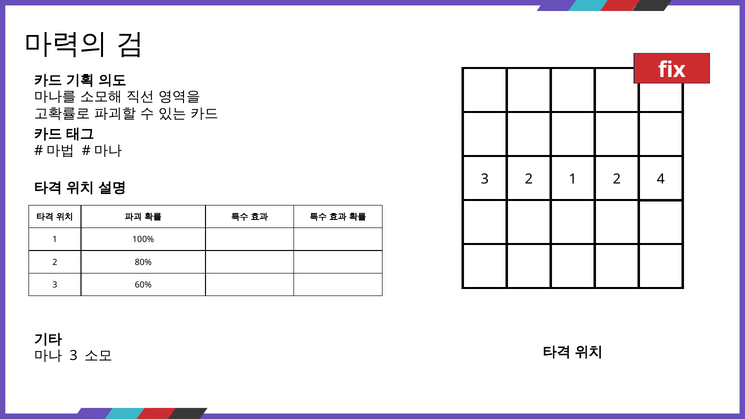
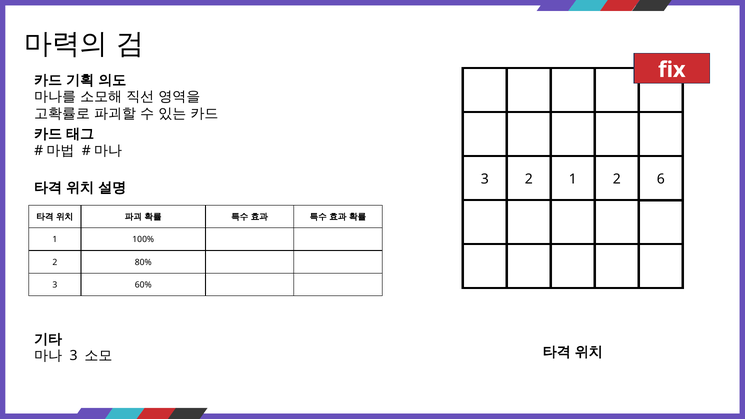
4: 4 -> 6 (661, 179)
